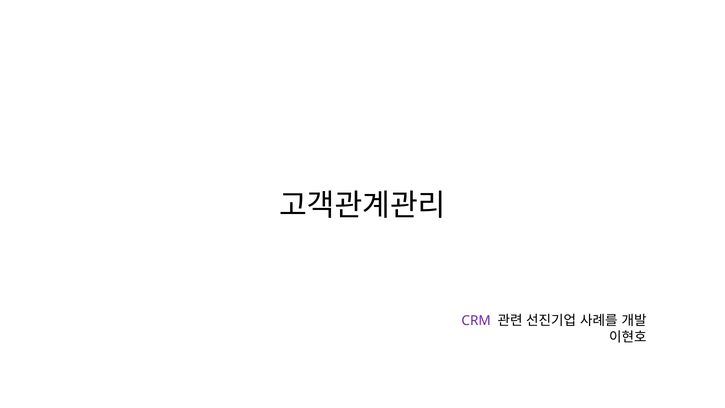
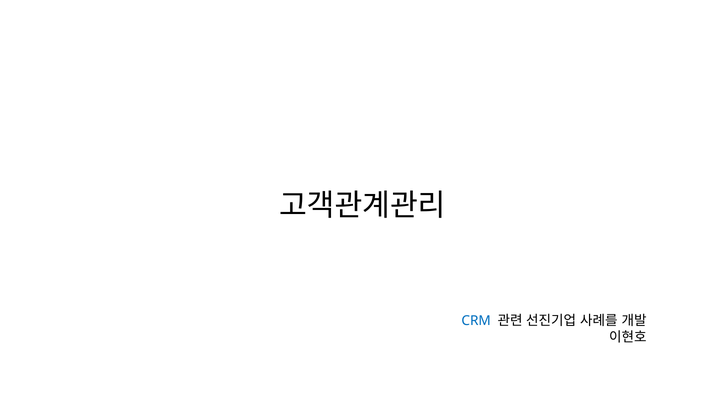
CRM colour: purple -> blue (476, 321)
